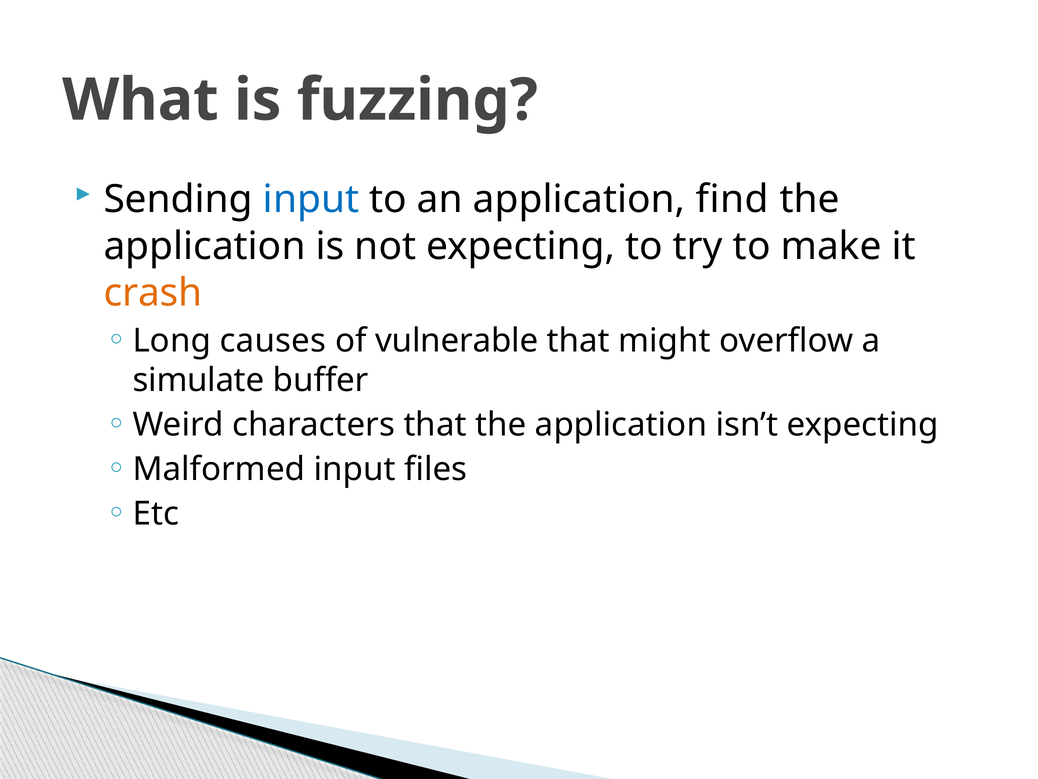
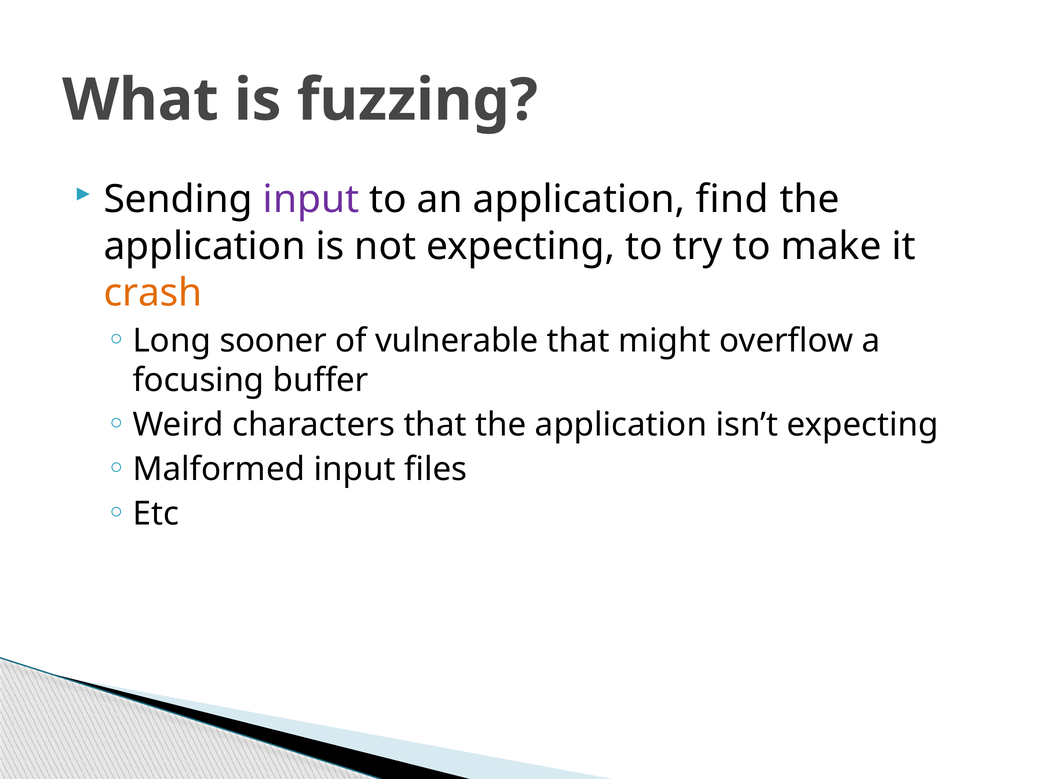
input colour: blue -> purple (311, 199)
causes: causes -> sooner (273, 340)
simulate: simulate -> focusing (198, 380)
